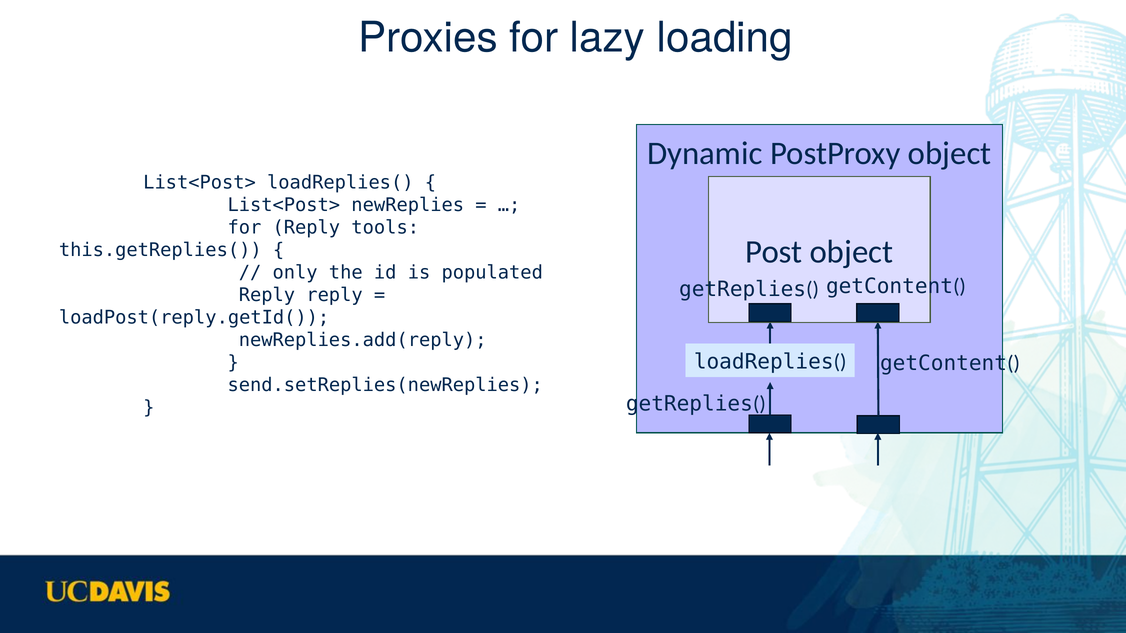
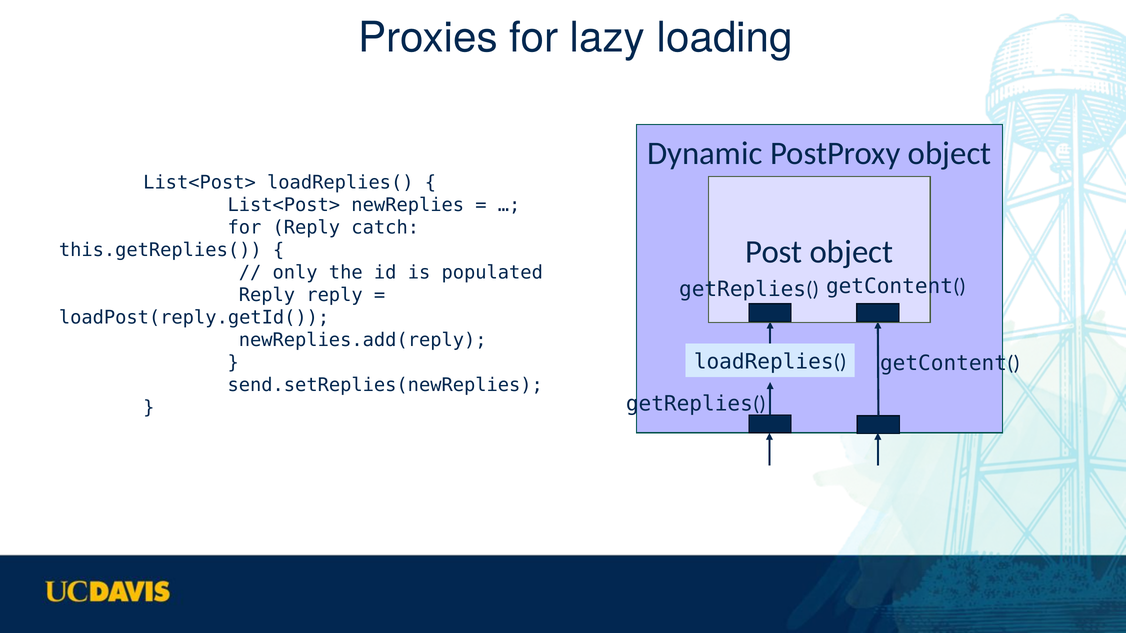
tools: tools -> catch (385, 228)
